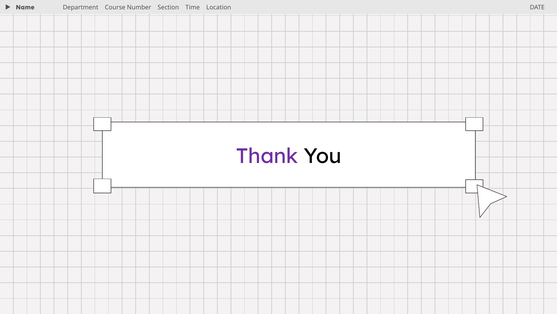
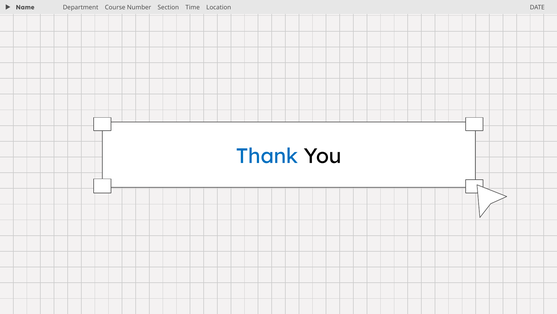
Thank colour: purple -> blue (267, 156)
